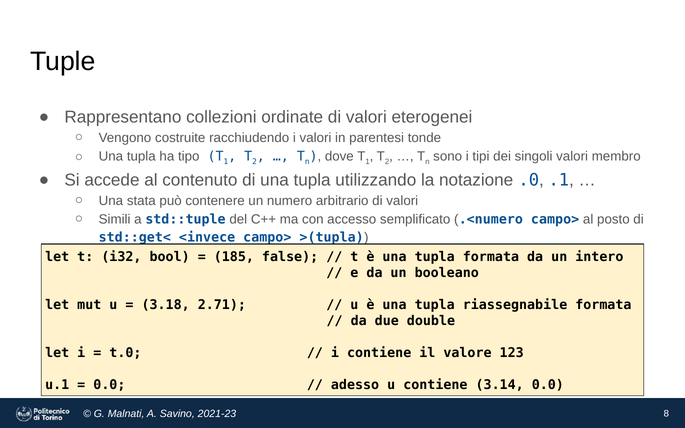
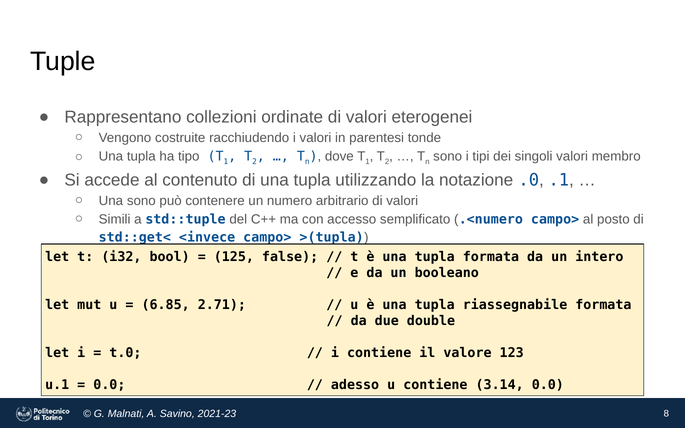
Una stata: stata -> sono (141, 201)
185: 185 -> 125 (234, 257)
3.18: 3.18 -> 6.85 (166, 305)
